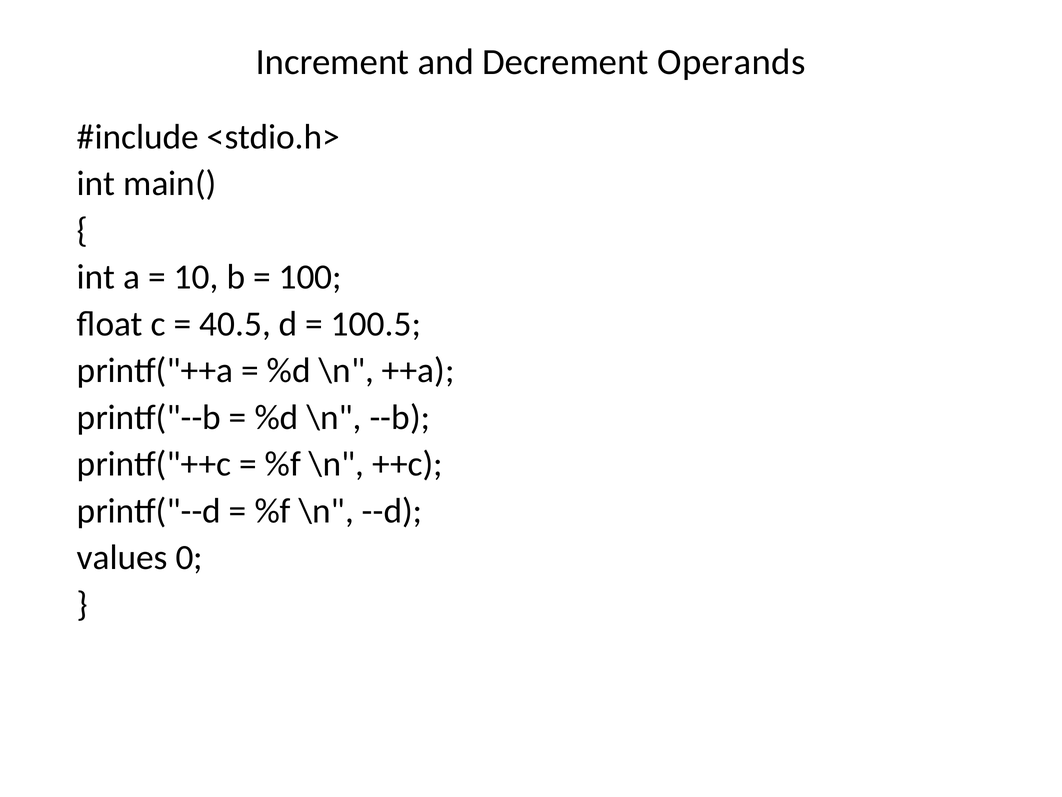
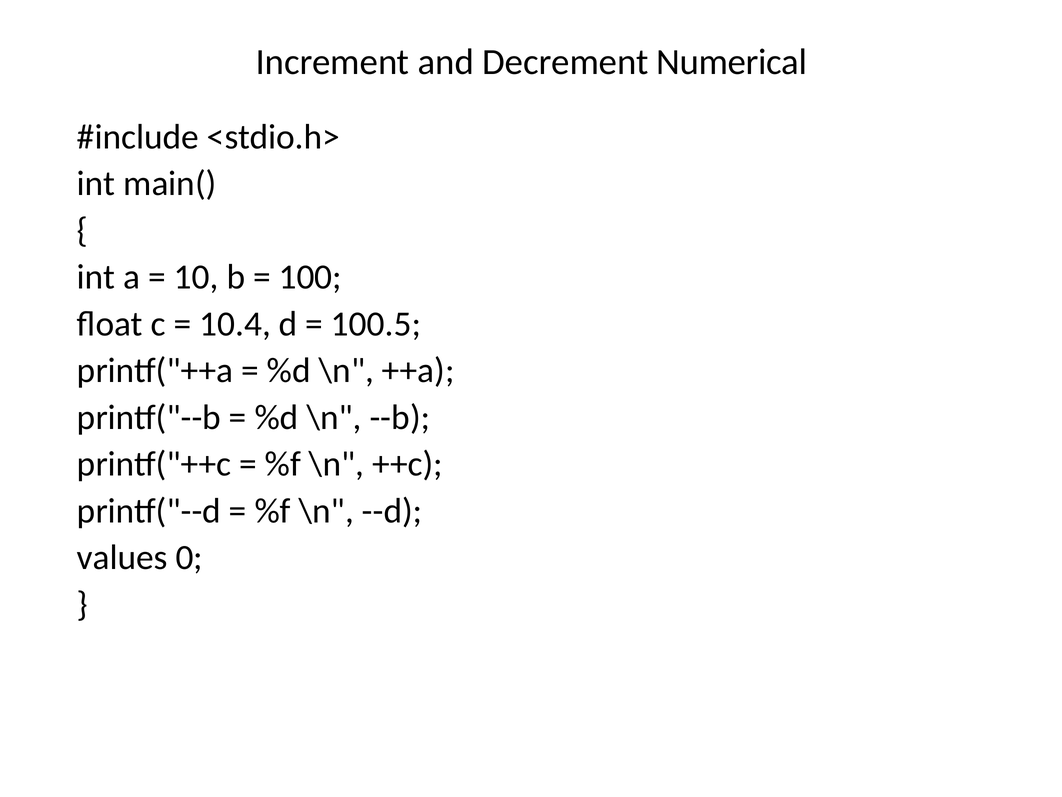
Operands: Operands -> Numerical (732, 62)
40.5: 40.5 -> 10.4 (235, 324)
